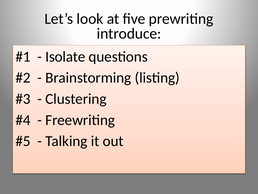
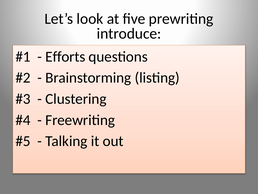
Isolate: Isolate -> Efforts (65, 57)
